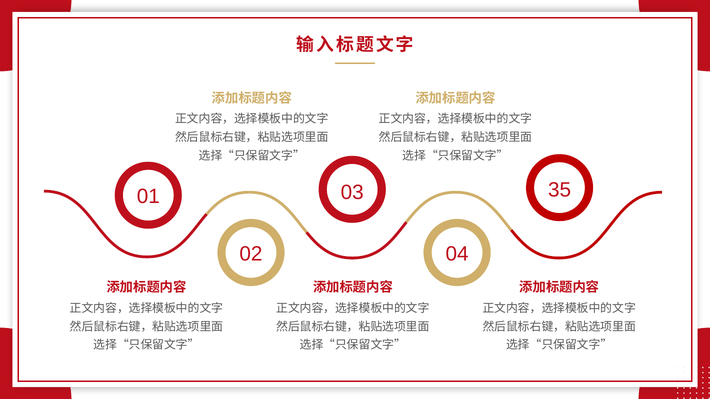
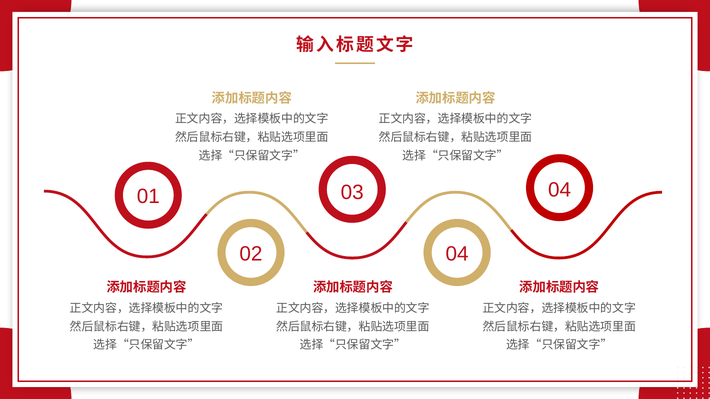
03 35: 35 -> 04 (560, 190)
